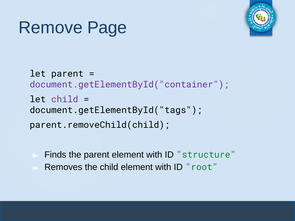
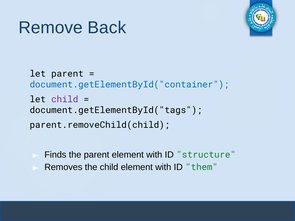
Page: Page -> Back (107, 28)
document.getElementById("container colour: purple -> blue (129, 85)
root: root -> them (202, 167)
